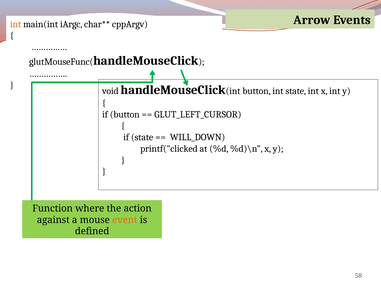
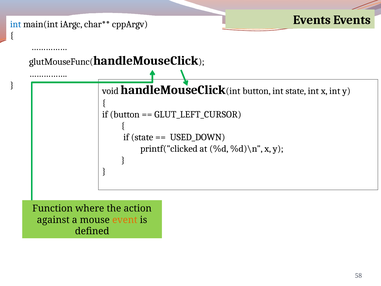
Arrow: Arrow -> Events (312, 20)
int colour: orange -> blue (16, 24)
WILL_DOWN: WILL_DOWN -> USED_DOWN (198, 137)
